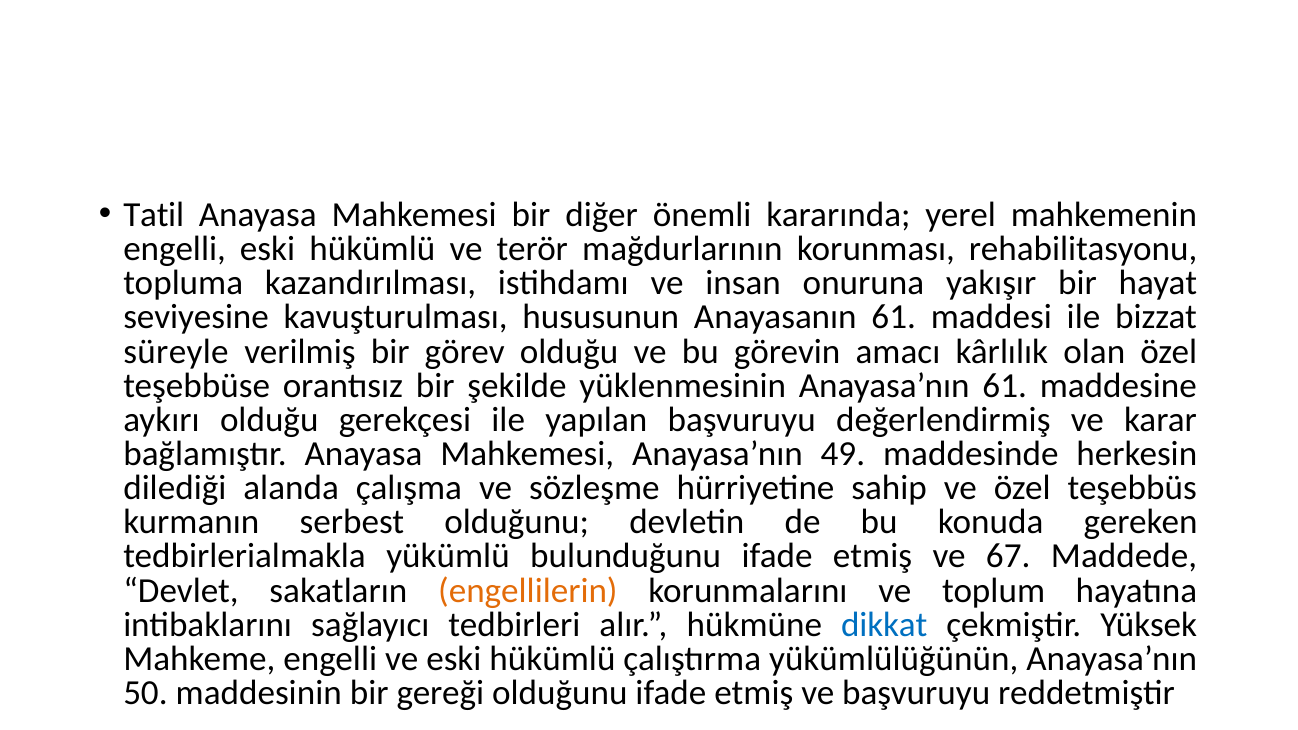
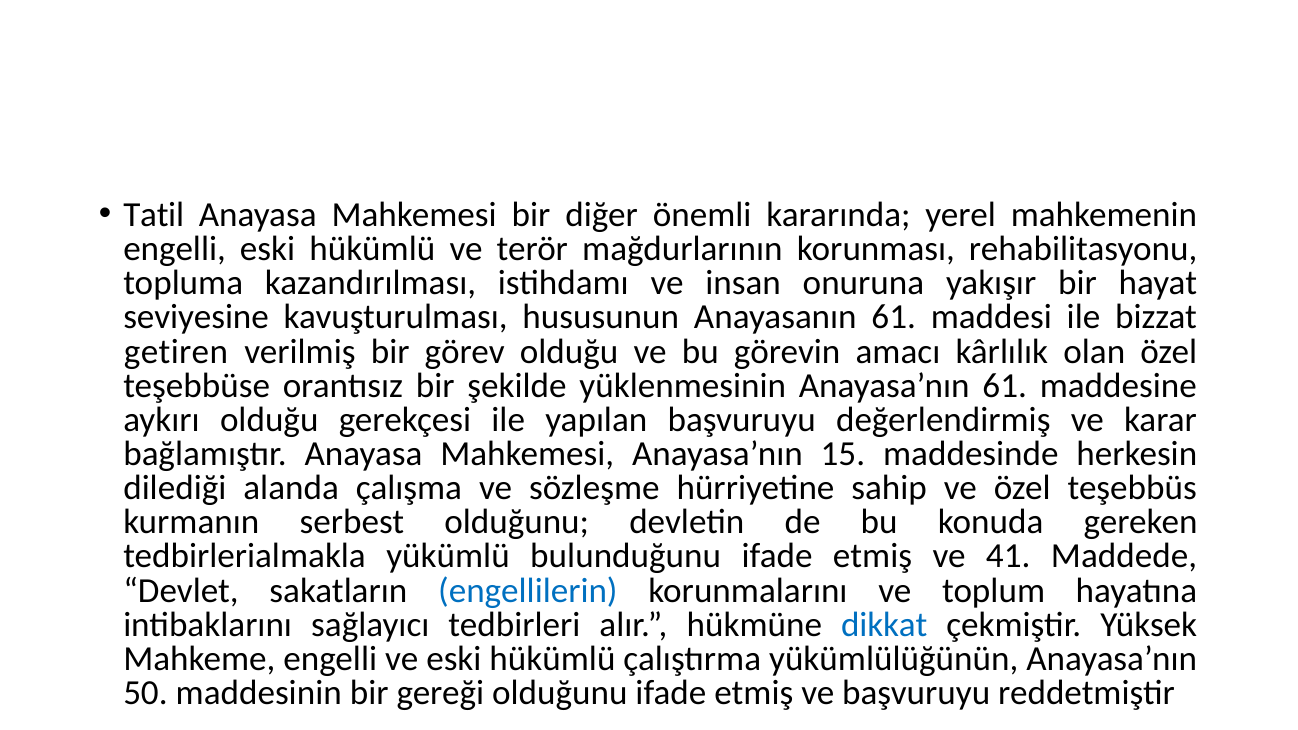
süreyle: süreyle -> getiren (176, 352)
49: 49 -> 15 (843, 454)
67: 67 -> 41 (1008, 556)
engellilerin colour: orange -> blue (528, 591)
